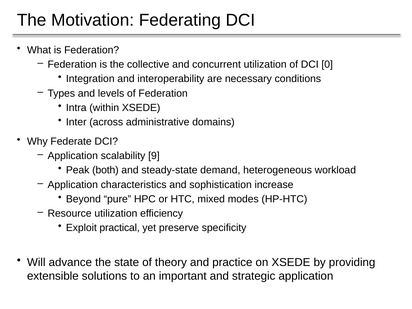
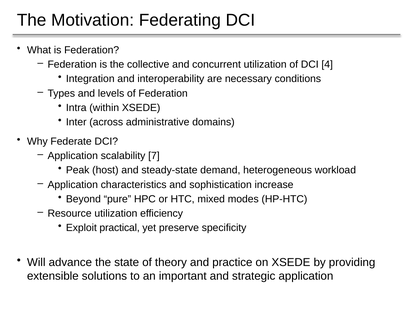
0: 0 -> 4 (327, 64)
9: 9 -> 7 (154, 156)
both: both -> host (105, 170)
